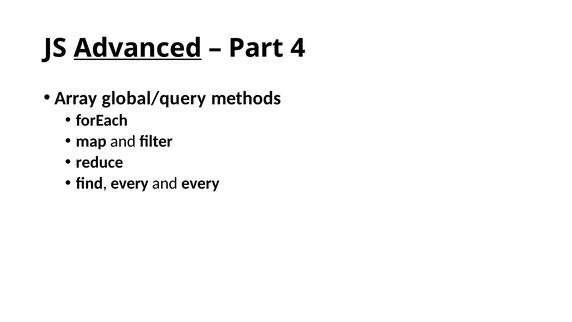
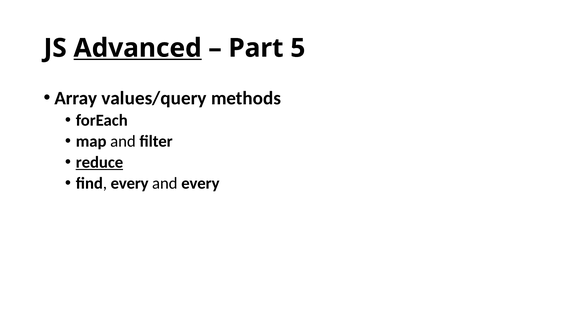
4: 4 -> 5 (298, 48)
global/query: global/query -> values/query (154, 98)
reduce underline: none -> present (99, 162)
